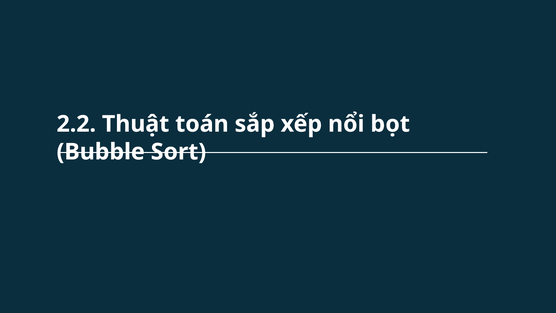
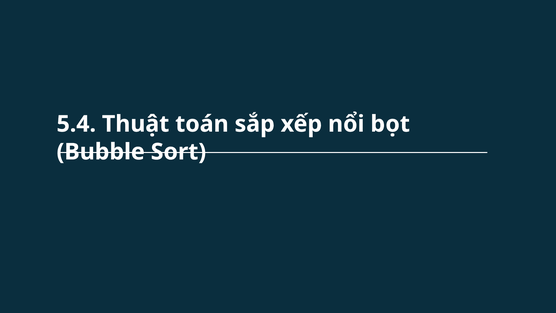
2.2: 2.2 -> 5.4 (76, 124)
